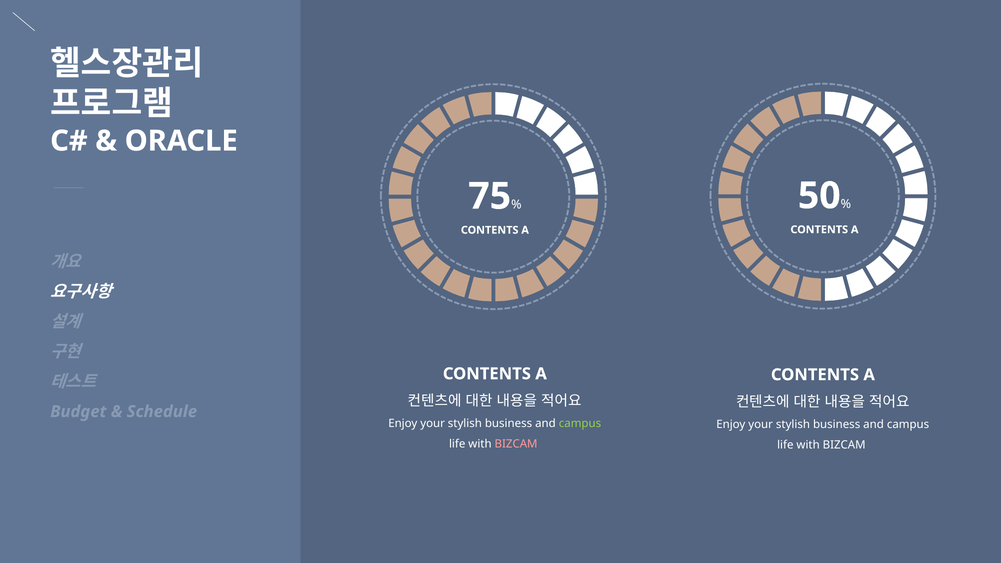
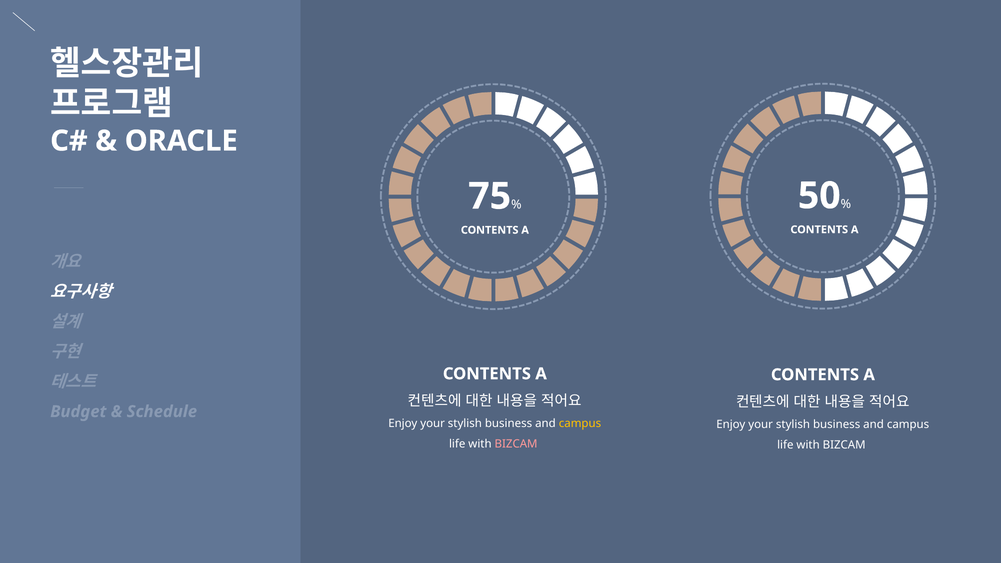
campus colour: light green -> yellow (580, 423)
